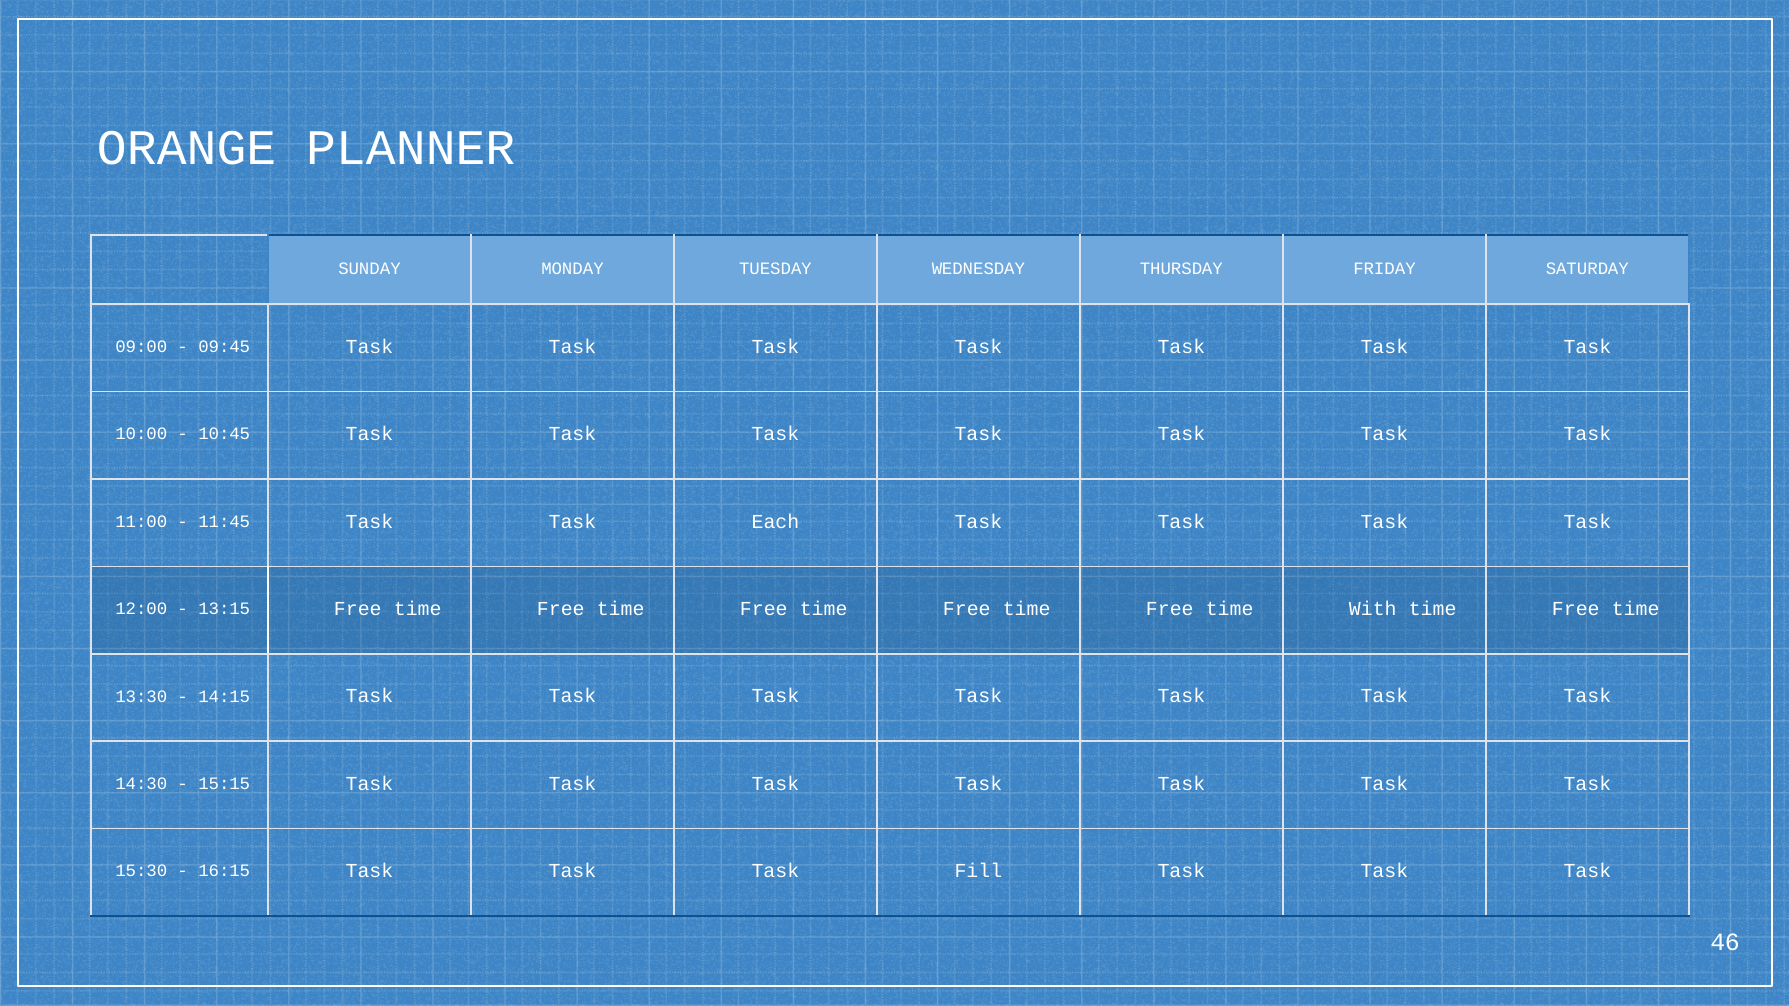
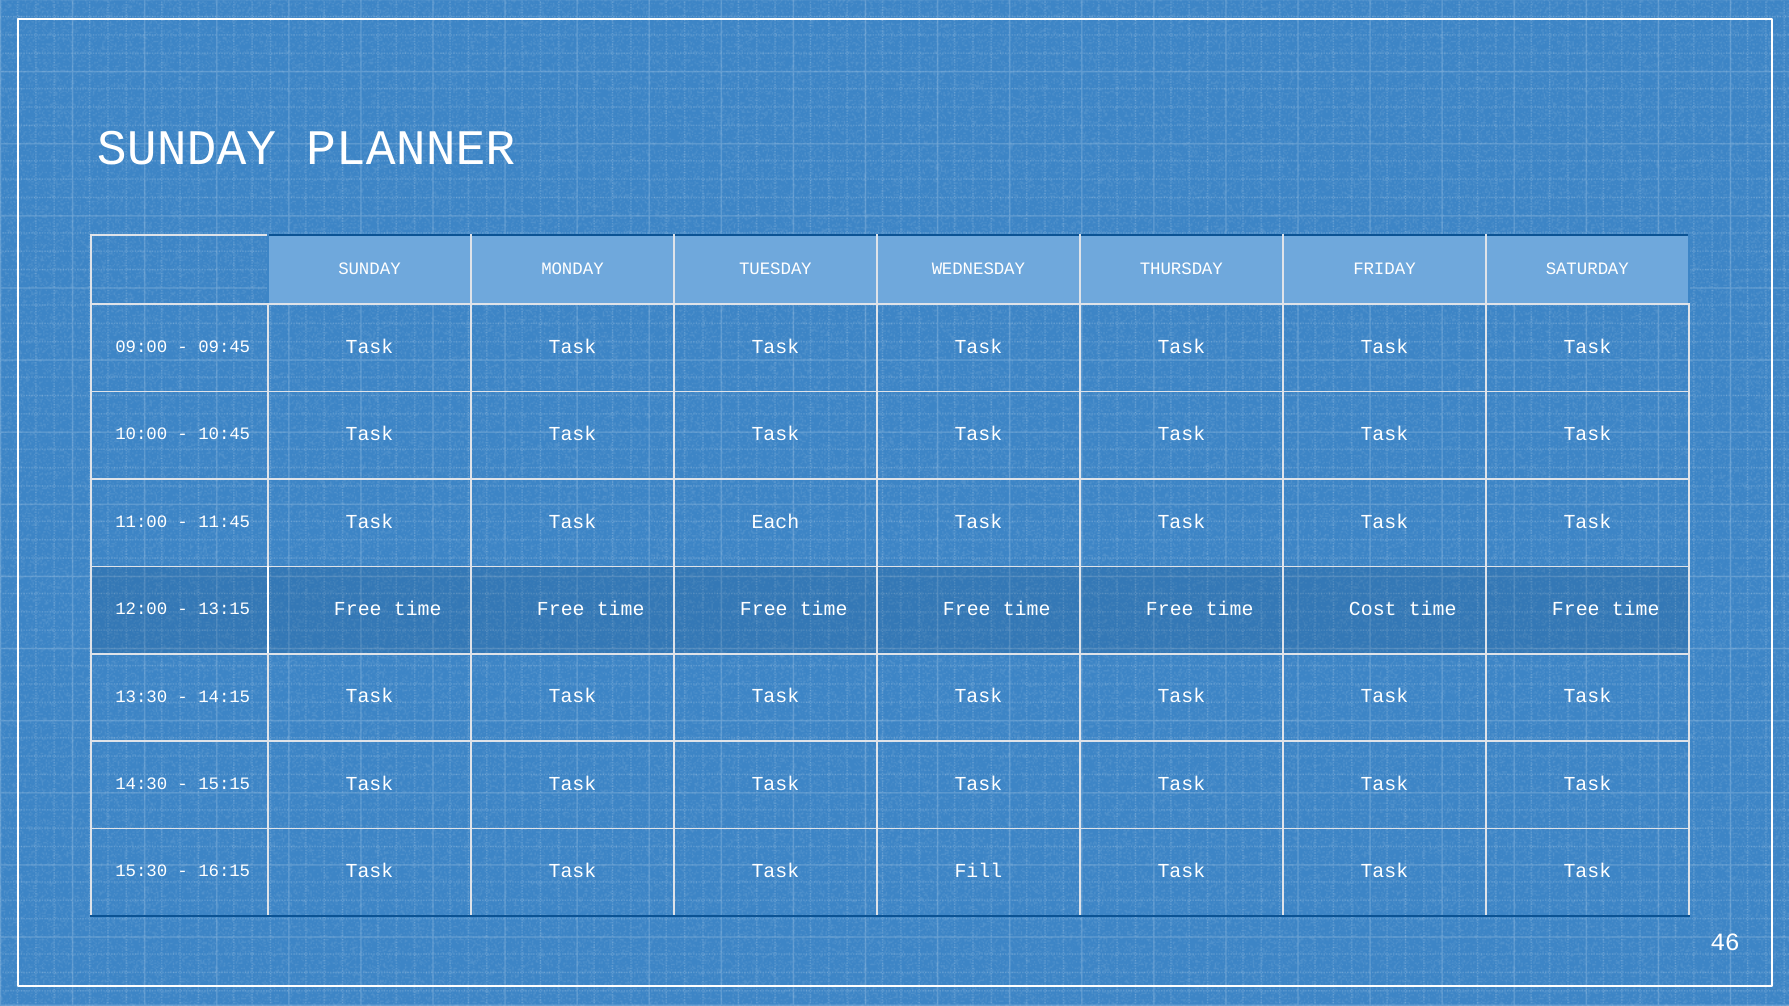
ORANGE: ORANGE -> SUNDAY (187, 148)
With: With -> Cost (1373, 609)
